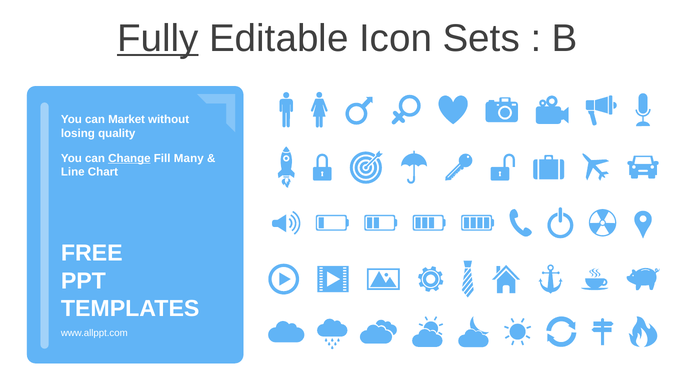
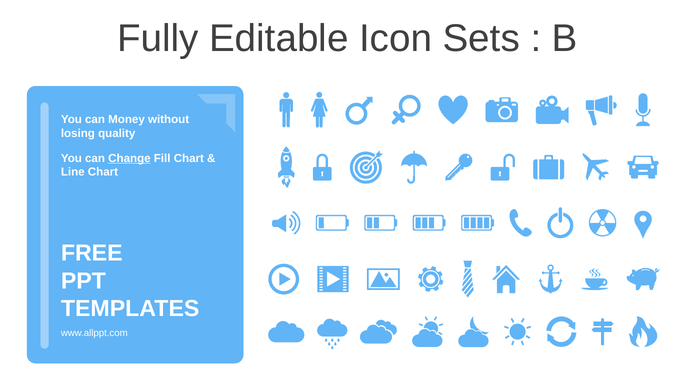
Fully underline: present -> none (158, 38)
Market: Market -> Money (127, 119)
Fill Many: Many -> Chart (189, 158)
